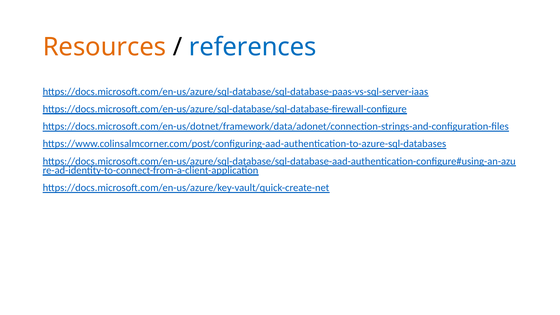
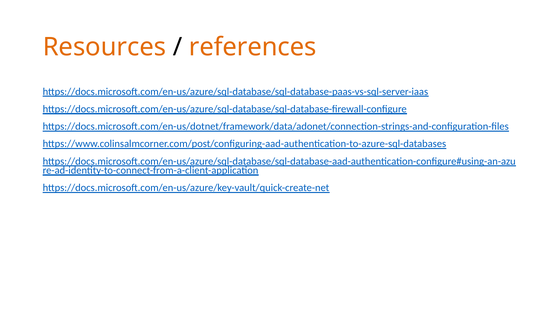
references colour: blue -> orange (253, 47)
